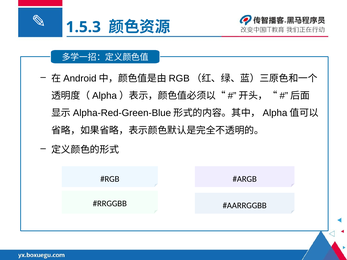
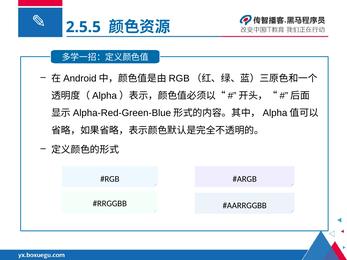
1.5.3: 1.5.3 -> 2.5.5 (83, 27)
